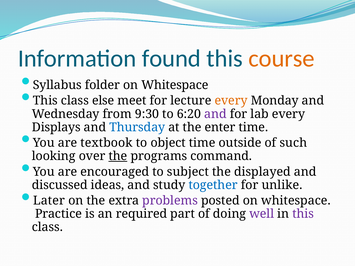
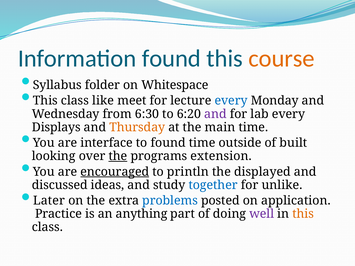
else: else -> like (103, 101)
every colour: orange -> blue (231, 101)
9:30: 9:30 -> 6:30 (147, 114)
Thursday colour: blue -> orange (137, 127)
enter: enter -> main (220, 127)
textbook: textbook -> interface (107, 143)
to object: object -> found (168, 143)
such: such -> built (293, 143)
command: command -> extension (221, 156)
encouraged underline: none -> present (115, 172)
subject: subject -> println (188, 172)
problems colour: purple -> blue (170, 201)
posted on whitespace: whitespace -> application (296, 201)
required: required -> anything (142, 214)
this colour: purple -> orange (303, 214)
